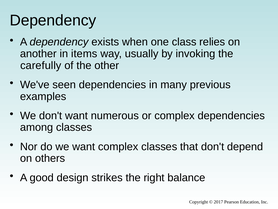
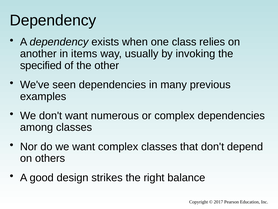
carefully: carefully -> specified (41, 65)
